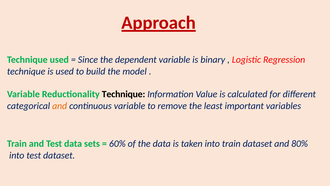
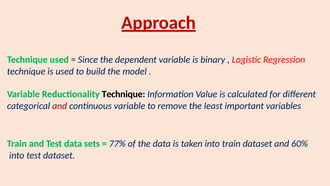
and colour: orange -> red (60, 106)
60%: 60% -> 77% (117, 143)
80%: 80% -> 60% (300, 143)
